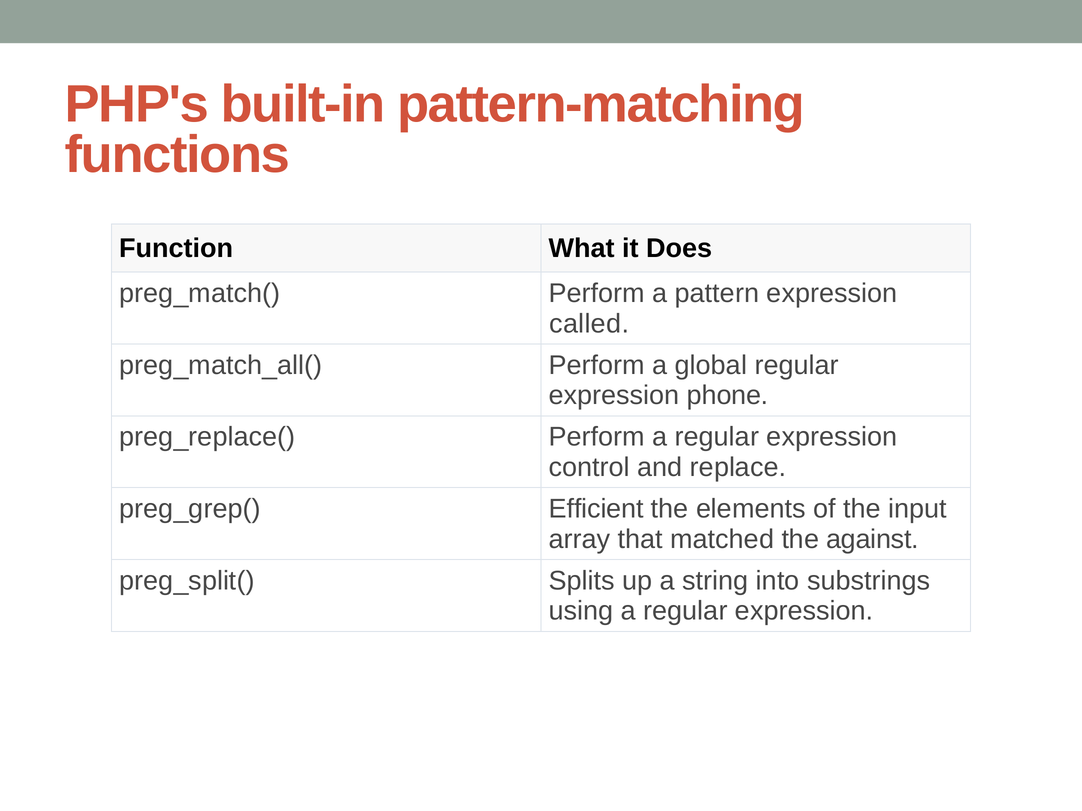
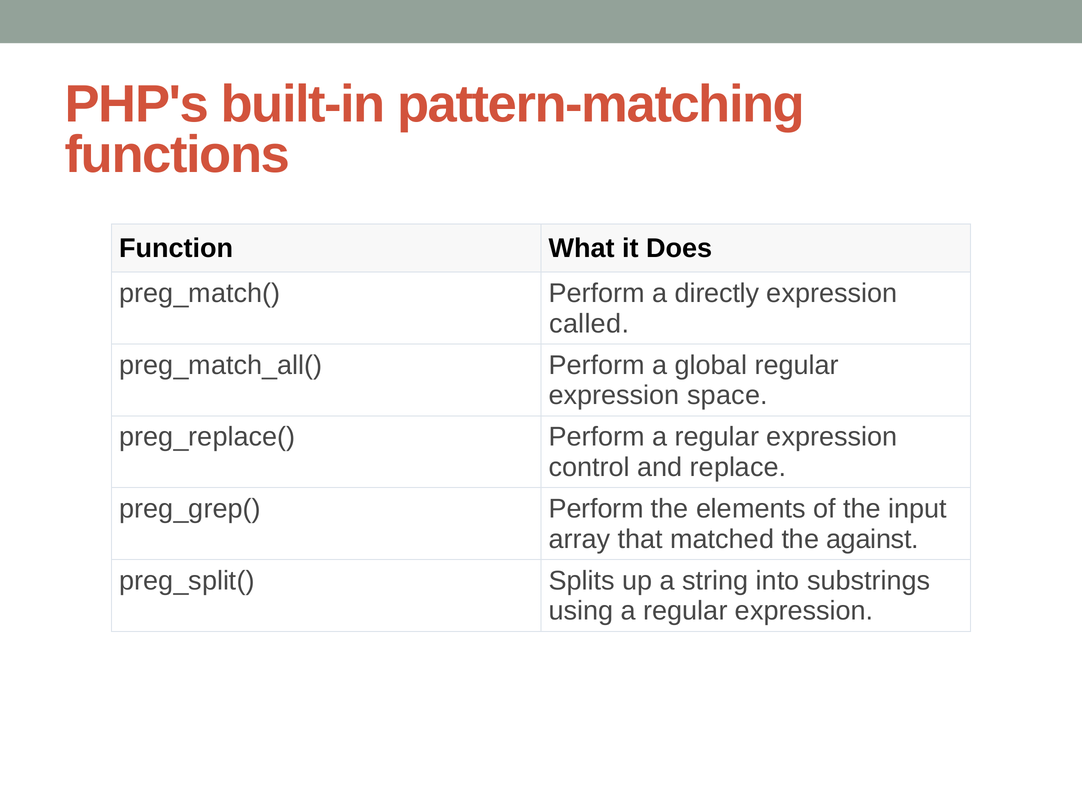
pattern: pattern -> directly (717, 294)
phone: phone -> space (727, 396)
Efficient: Efficient -> Perform (596, 509)
